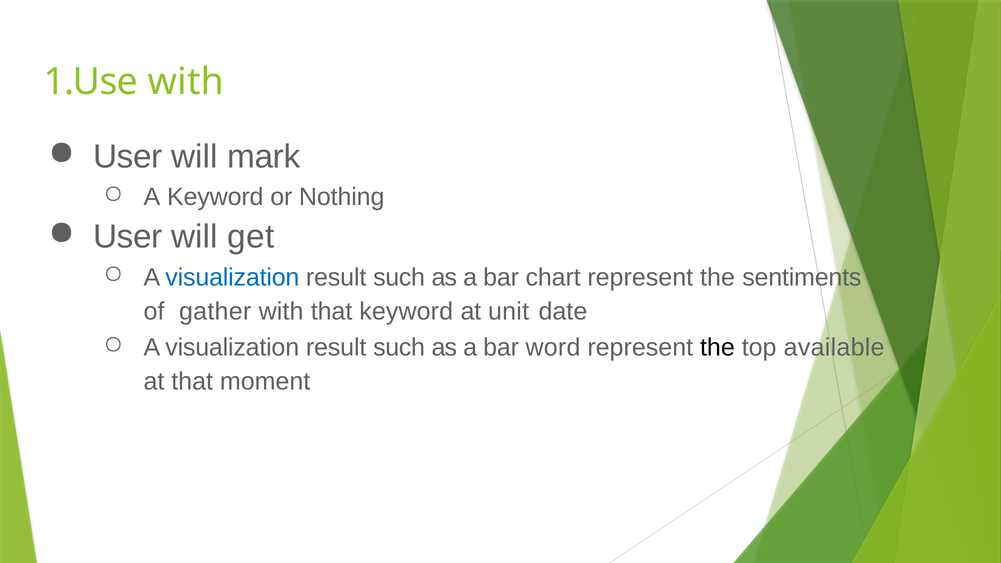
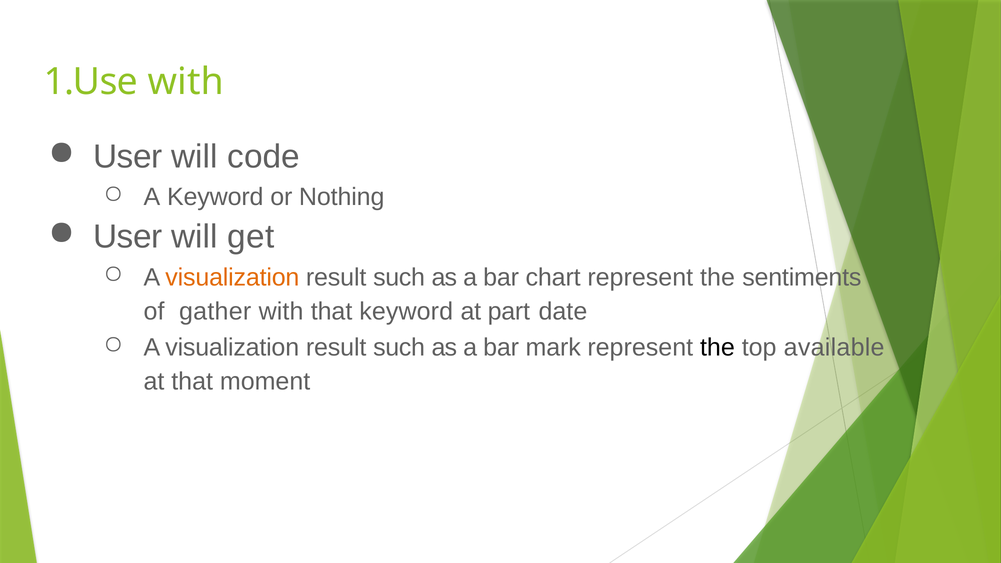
mark: mark -> code (264, 157)
visualization colour: blue -> orange (232, 277)
unit: unit -> part (509, 312)
word: word -> mark (553, 348)
